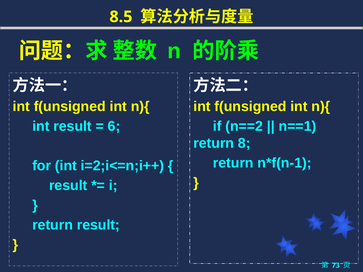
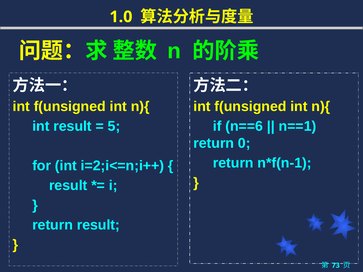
8.5: 8.5 -> 1.0 (121, 17)
6: 6 -> 5 (114, 126)
n==2: n==2 -> n==6 (244, 126)
8: 8 -> 0 (244, 143)
